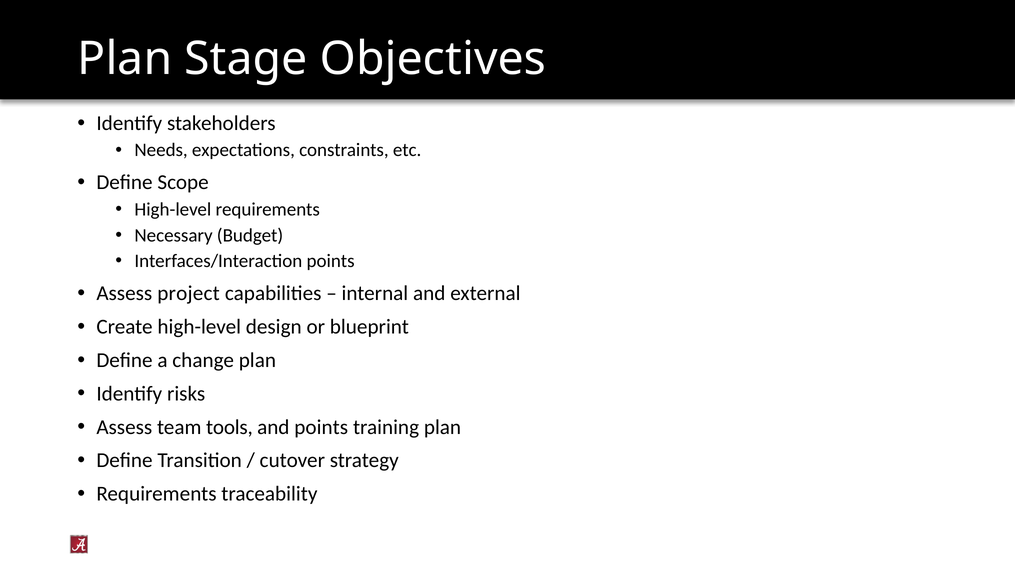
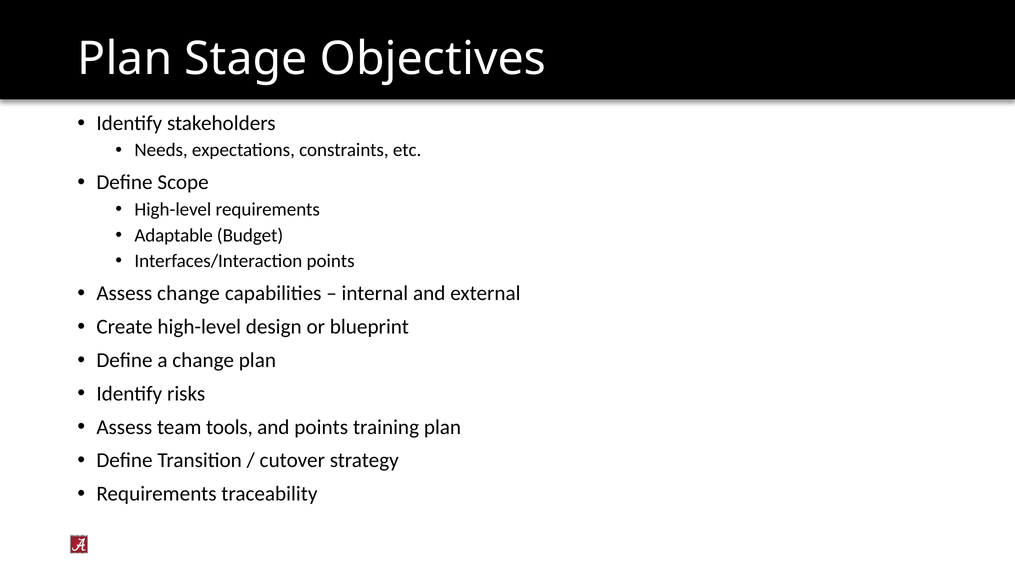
Necessary: Necessary -> Adaptable (174, 235)
Assess project: project -> change (188, 293)
